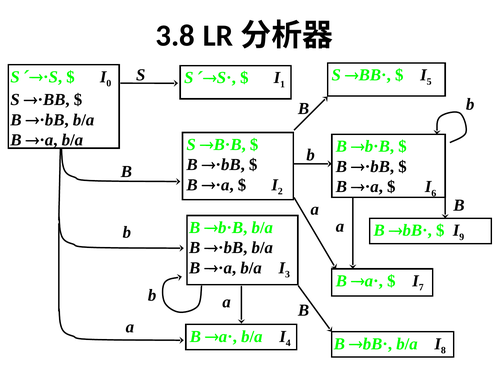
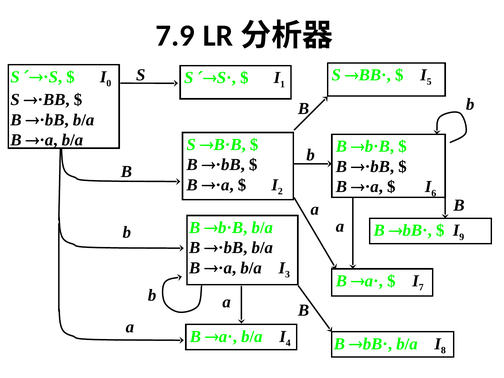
3.8: 3.8 -> 7.9 (175, 36)
